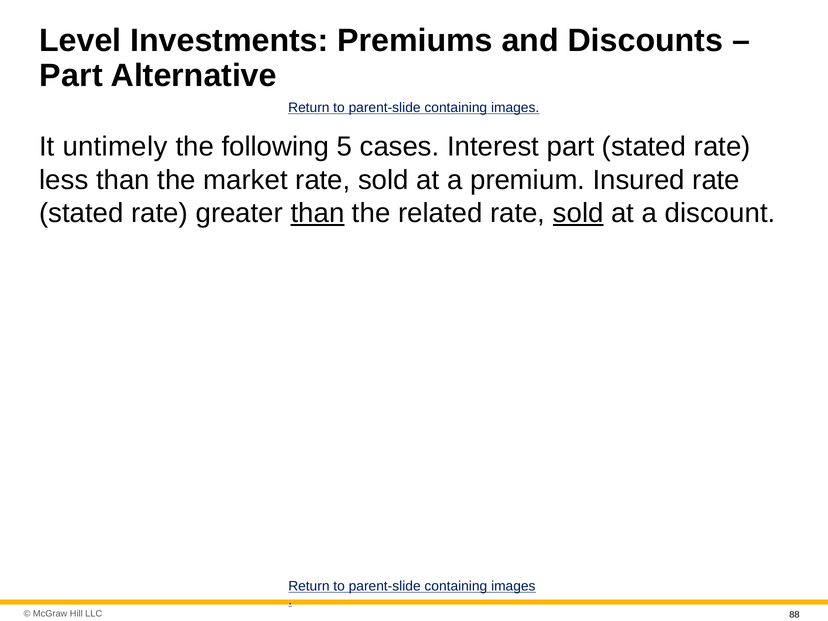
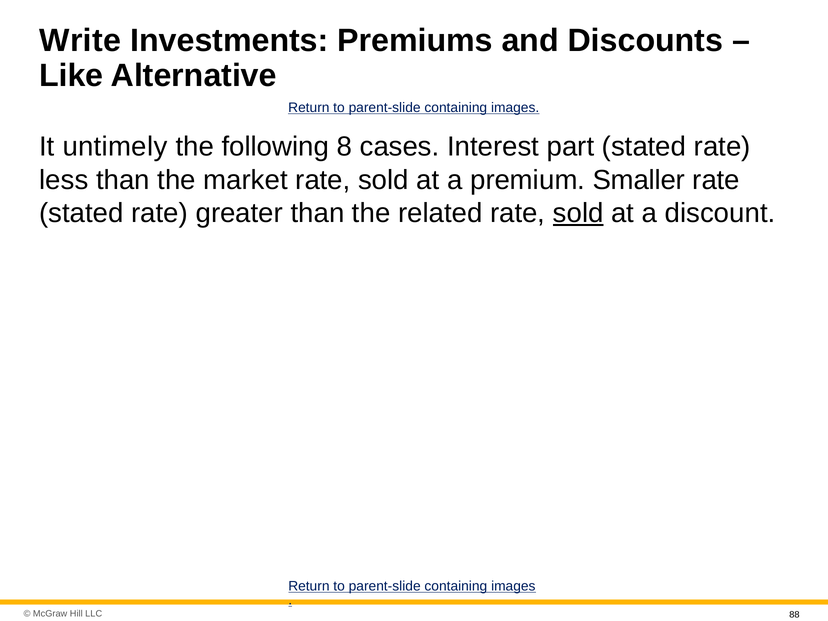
Level: Level -> Write (80, 41)
Part: Part -> Like (71, 76)
5: 5 -> 8 (344, 147)
Insured: Insured -> Smaller (639, 180)
than underline: present -> none (318, 213)
